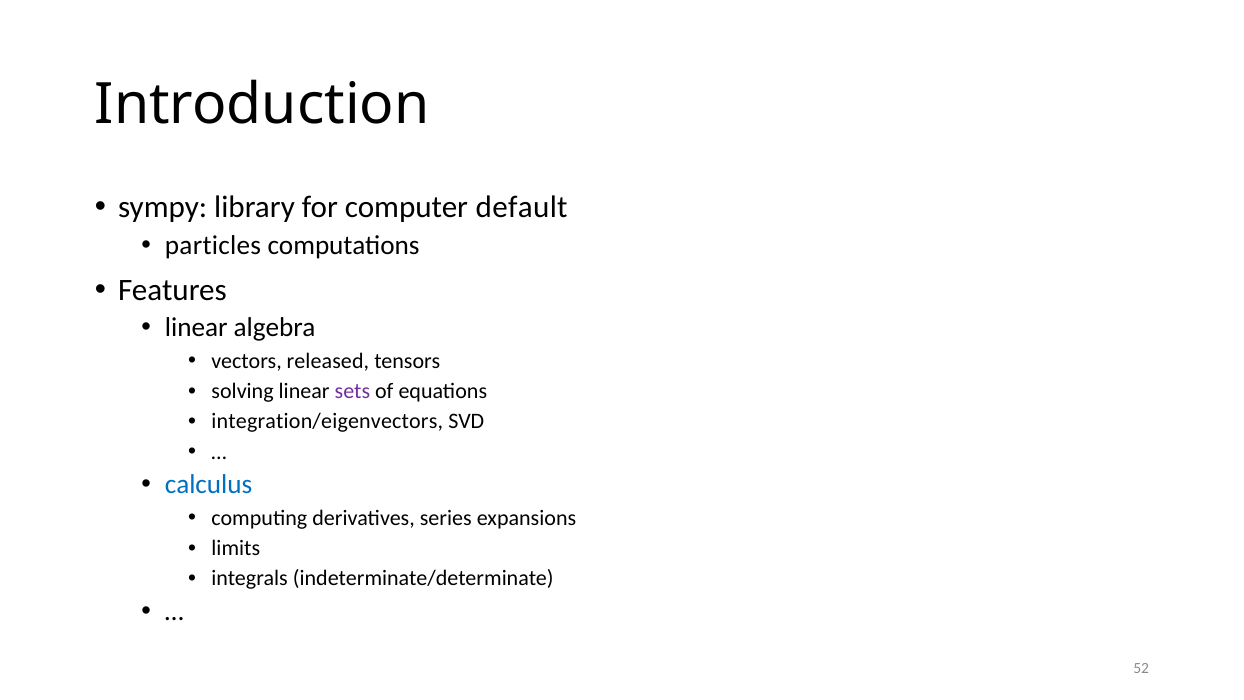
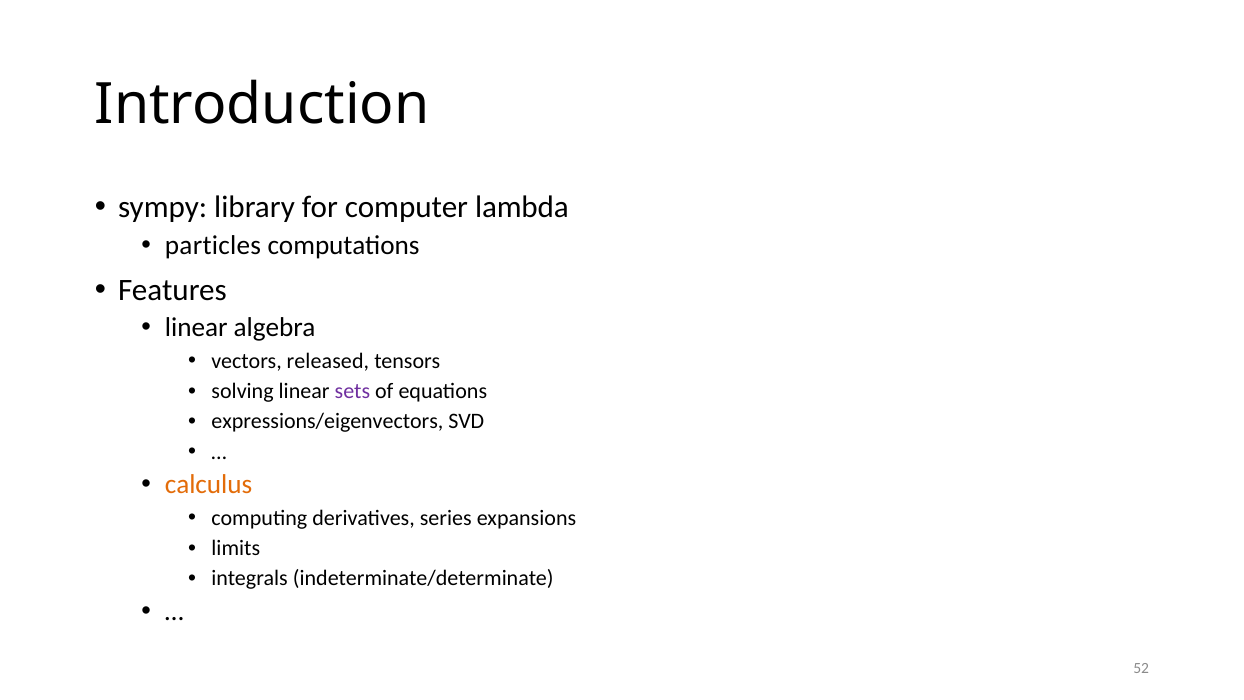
default: default -> lambda (522, 208)
integration/eigenvectors: integration/eigenvectors -> expressions/eigenvectors (327, 421)
calculus colour: blue -> orange (209, 485)
